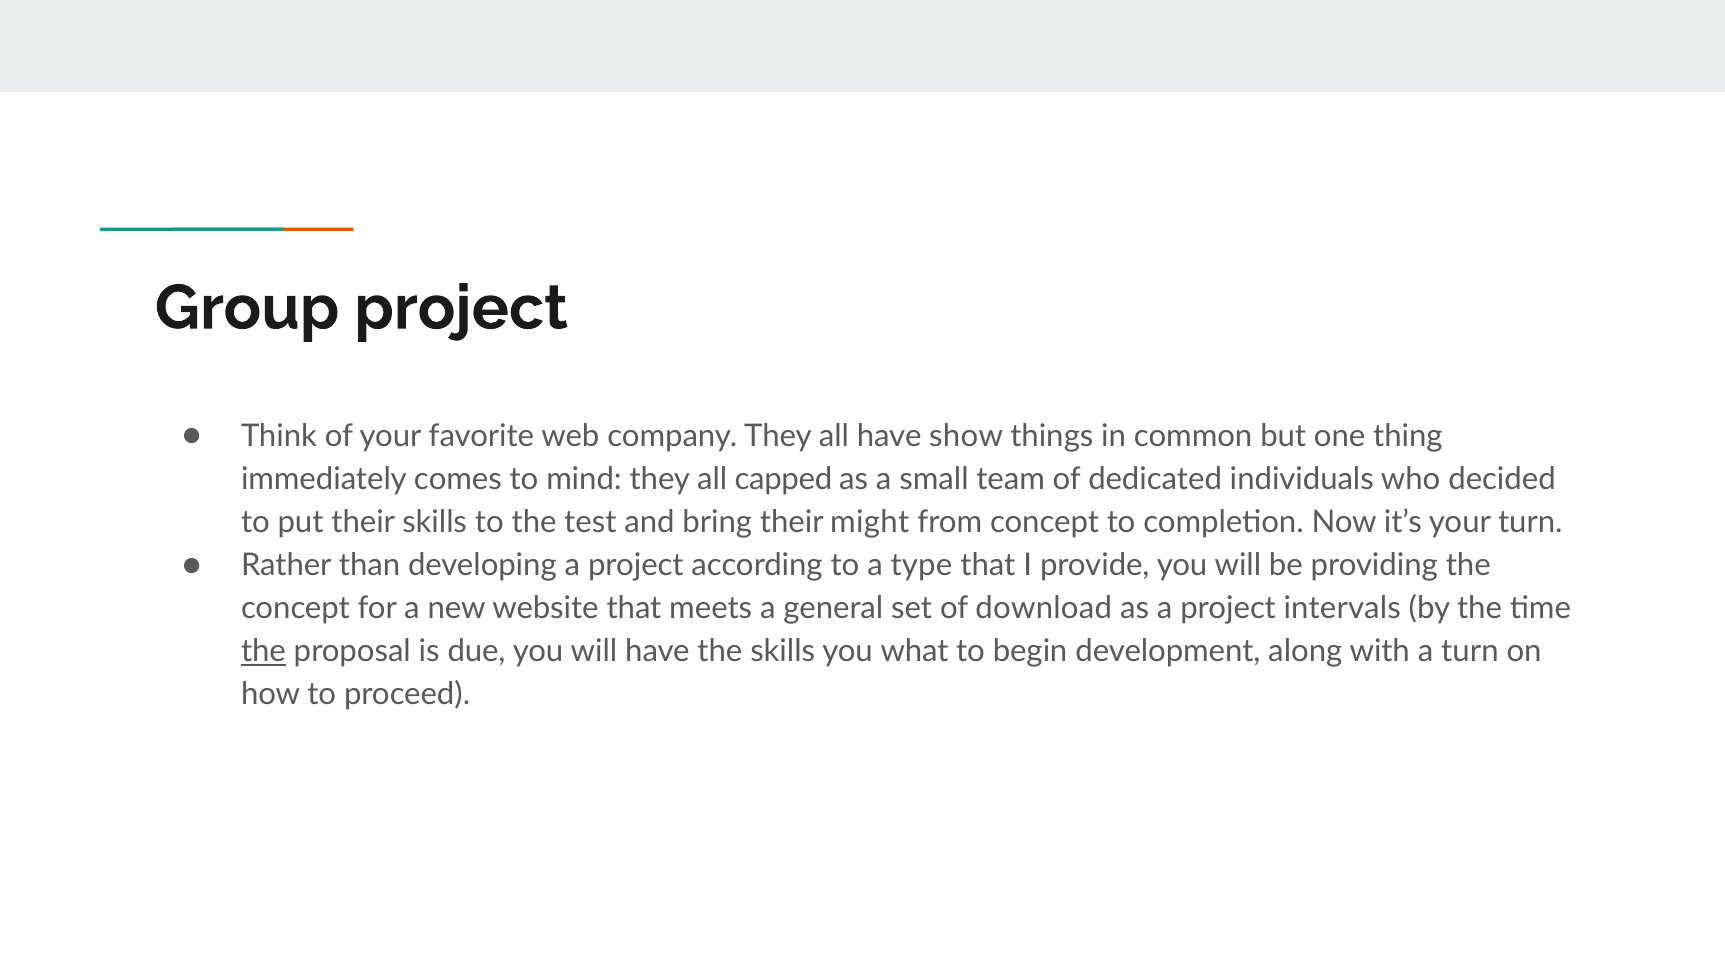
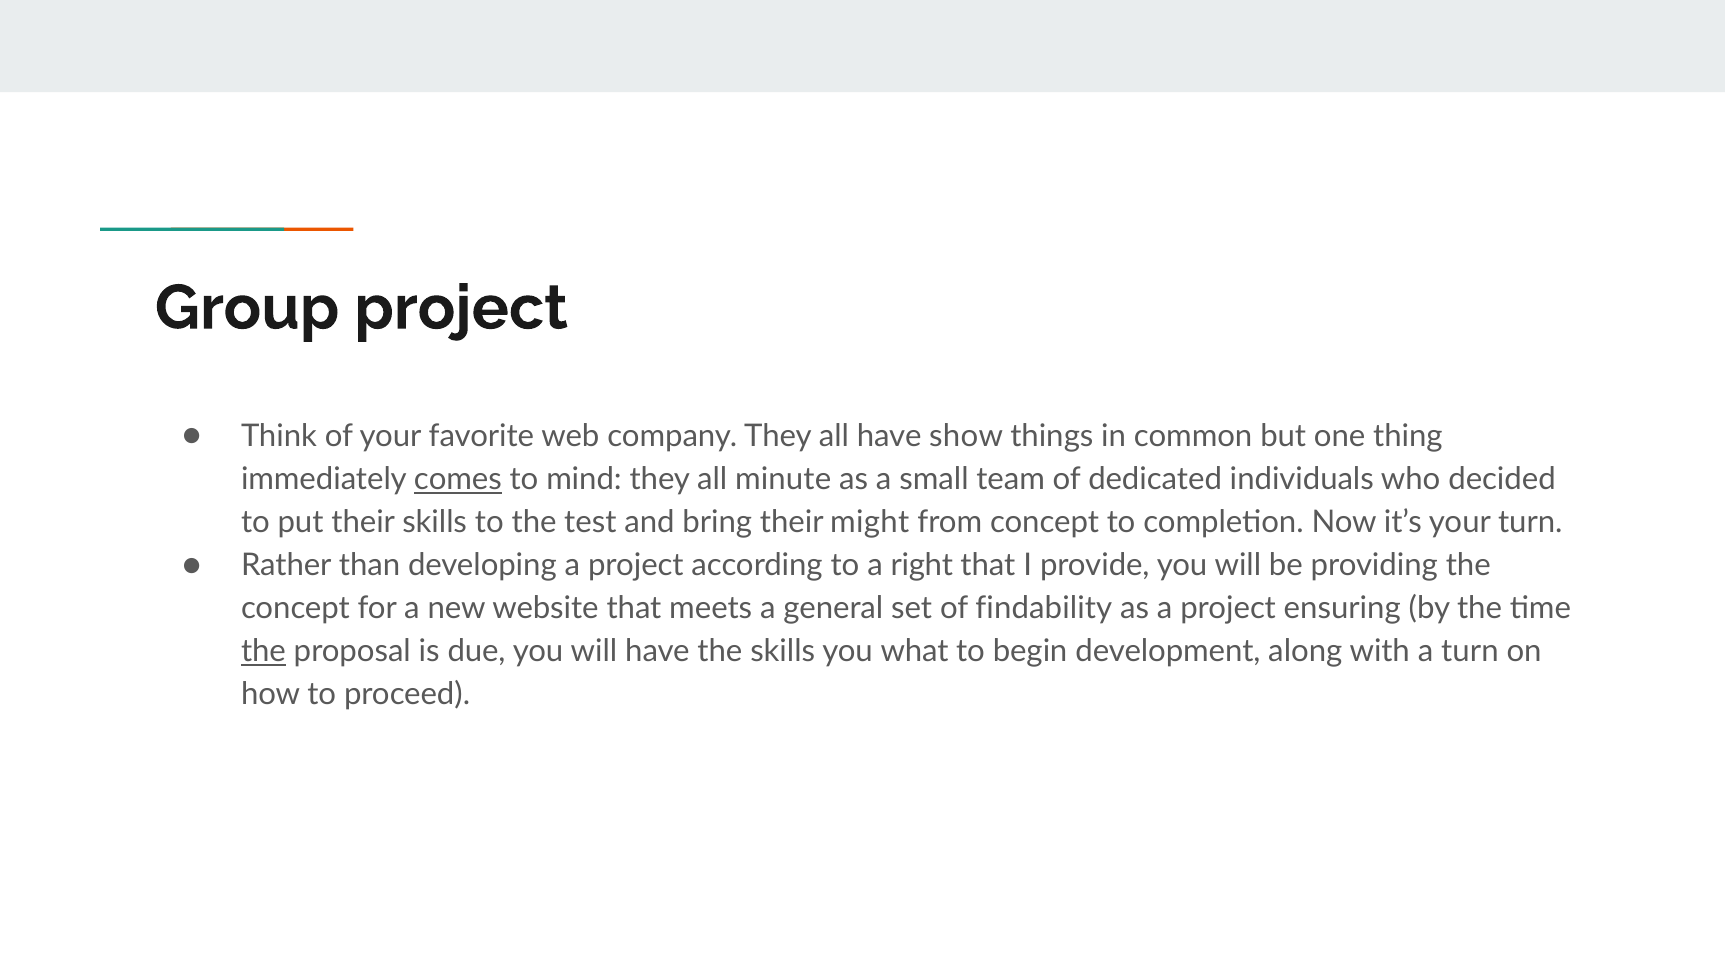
comes underline: none -> present (458, 479)
capped: capped -> minute (783, 479)
type: type -> right (922, 565)
download: download -> findability (1044, 608)
intervals: intervals -> ensuring (1342, 608)
